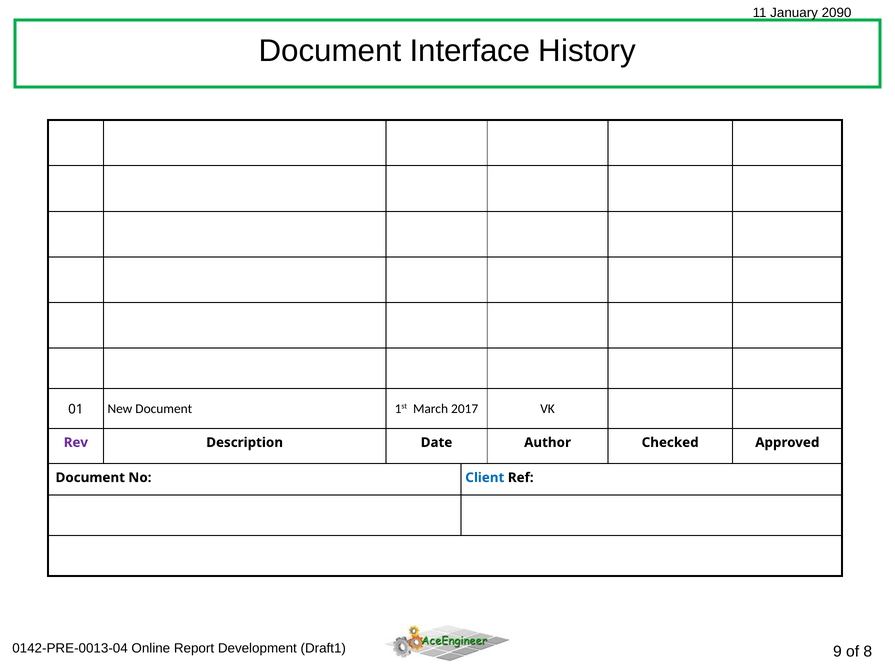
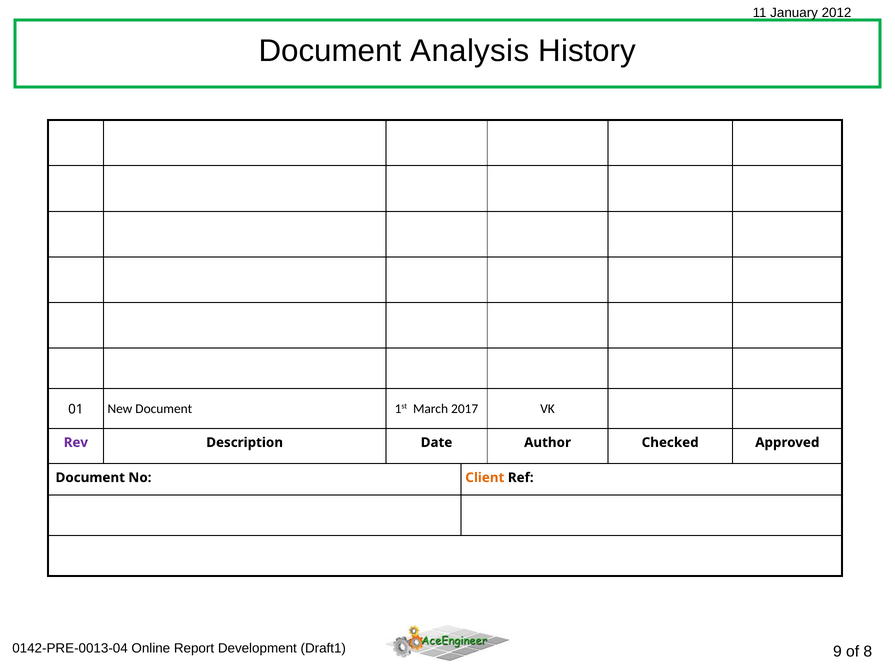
2090: 2090 -> 2012 (837, 13)
Interface: Interface -> Analysis (470, 51)
Client colour: blue -> orange (485, 478)
